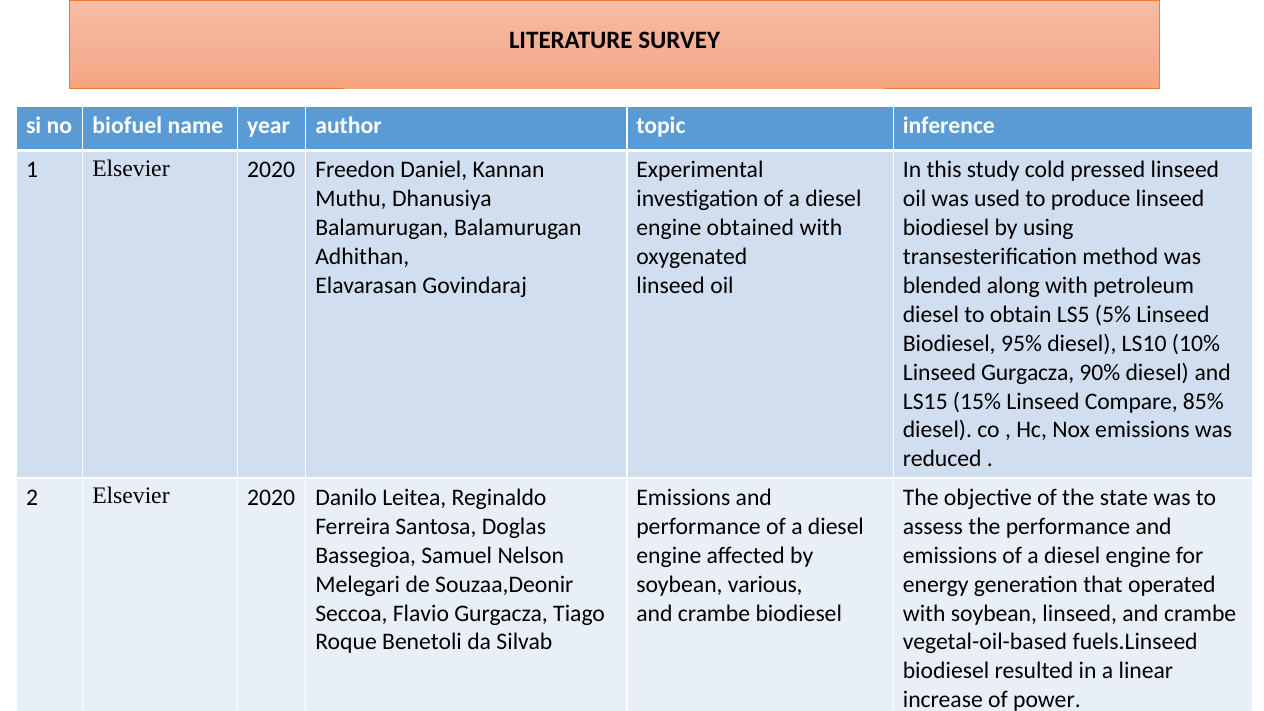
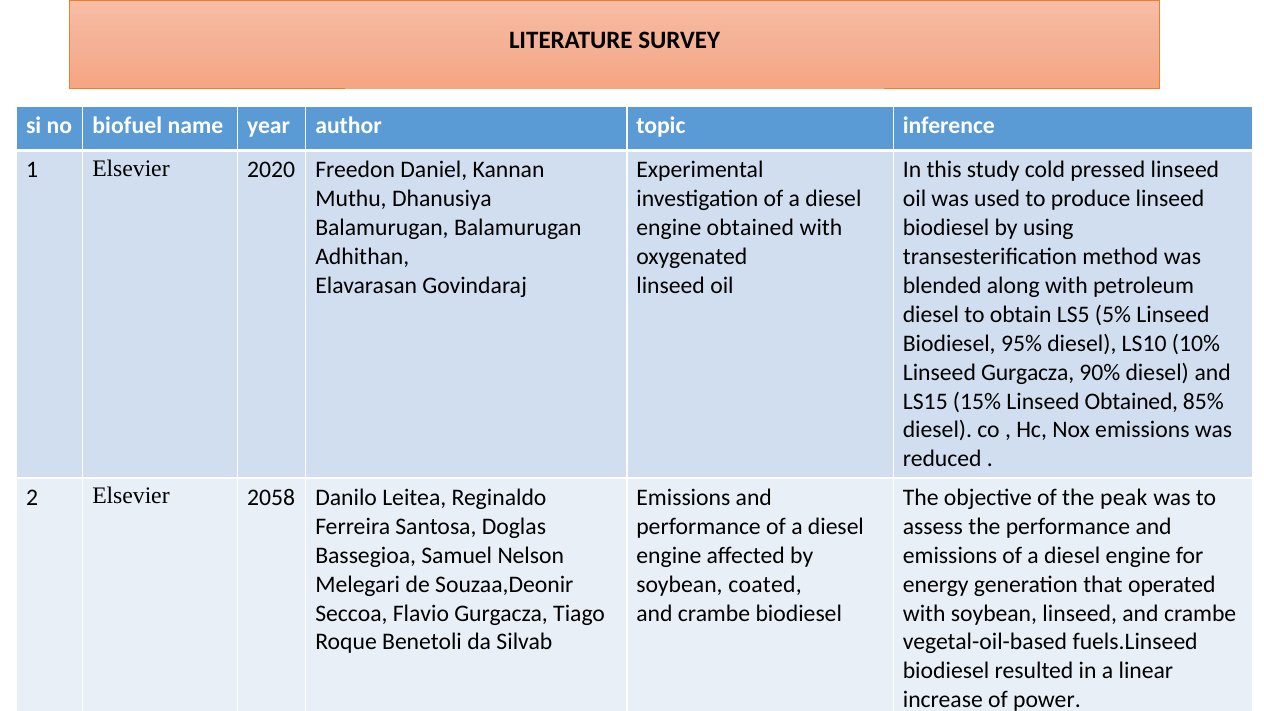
Linseed Compare: Compare -> Obtained (1131, 401)
2 Elsevier 2020: 2020 -> 2058 (271, 497)
state: state -> peak (1124, 497)
various: various -> coated (765, 584)
